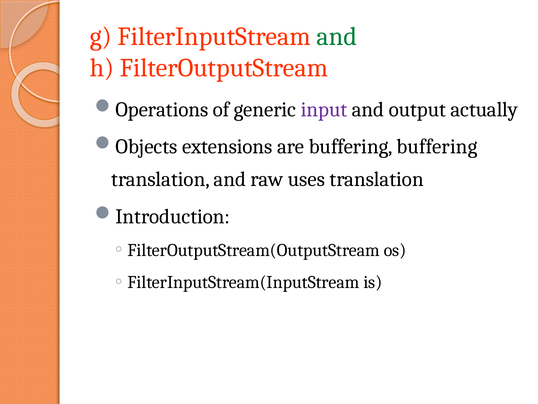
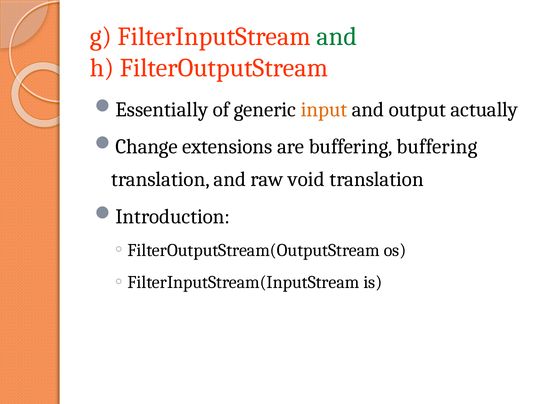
Operations: Operations -> Essentially (162, 109)
input colour: purple -> orange (324, 109)
Objects: Objects -> Change (147, 147)
uses: uses -> void (306, 179)
